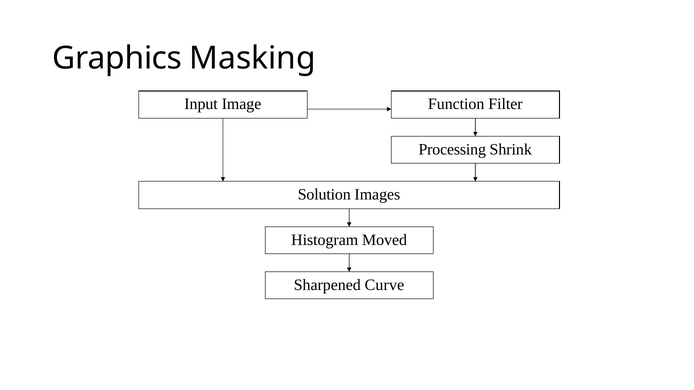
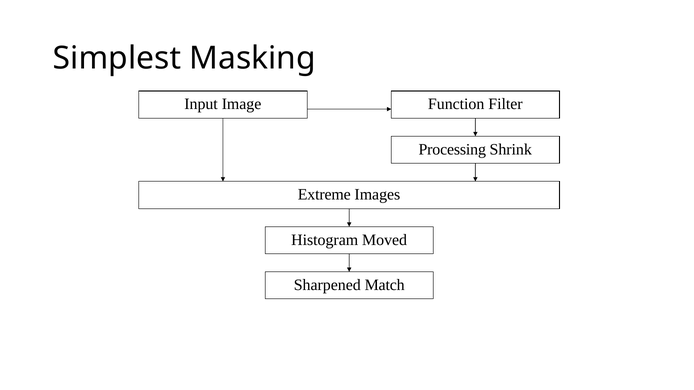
Graphics: Graphics -> Simplest (117, 58)
Solution: Solution -> Extreme (324, 195)
Curve: Curve -> Match (385, 285)
